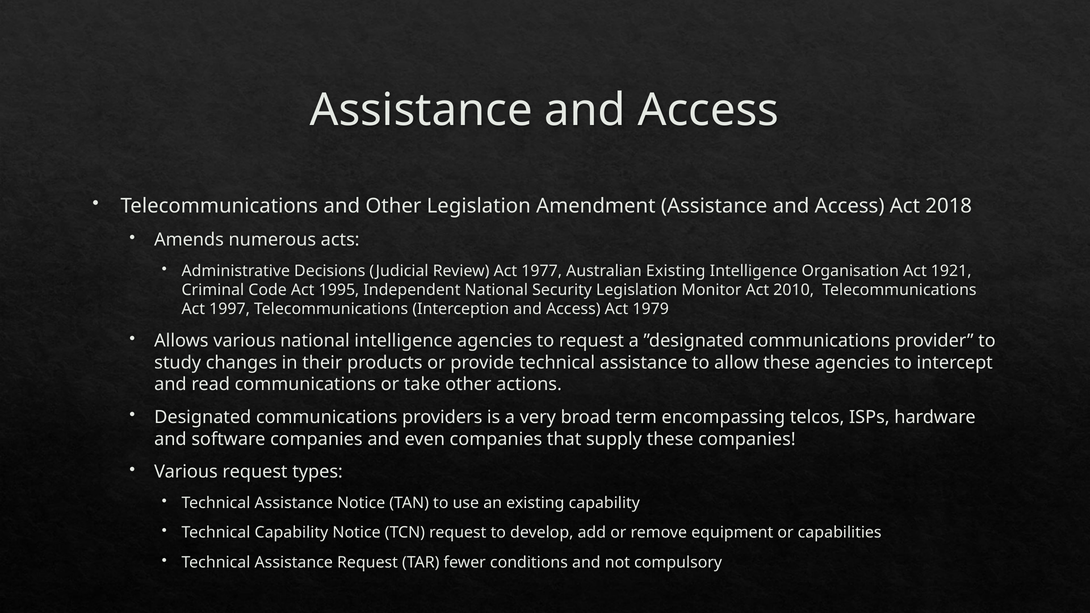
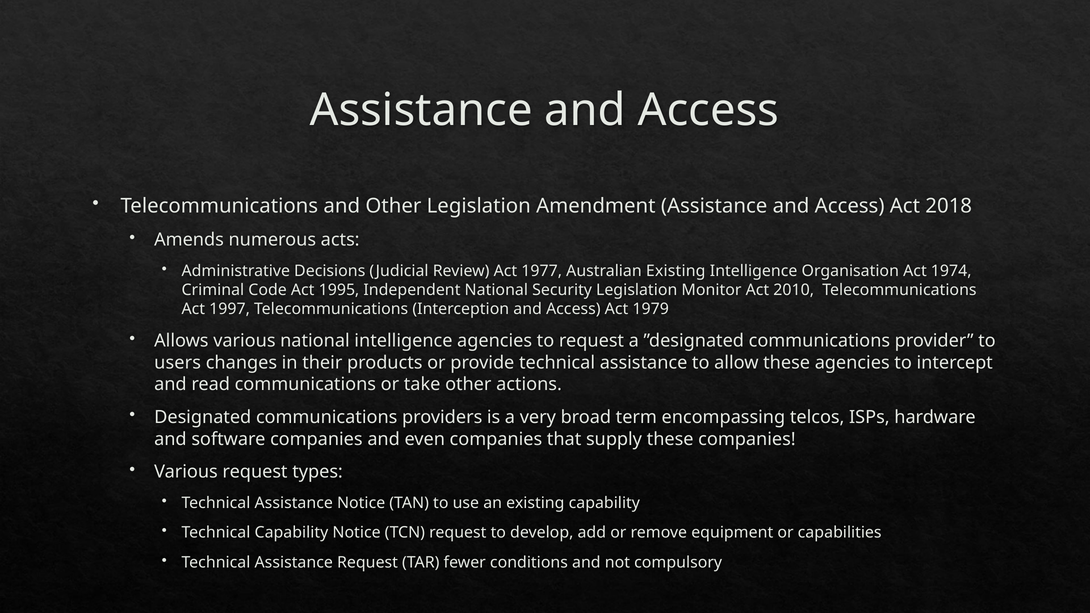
1921: 1921 -> 1974 (951, 271)
study: study -> users (178, 363)
